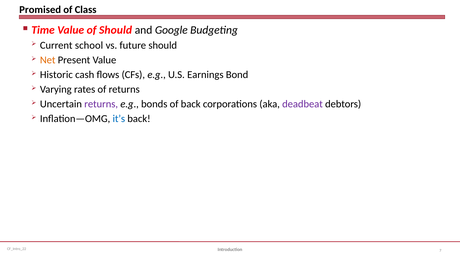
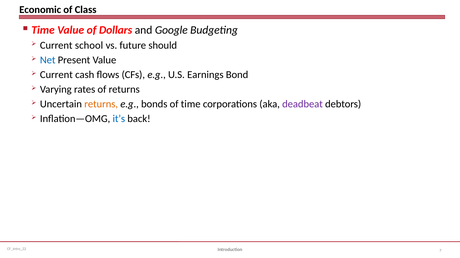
Promised: Promised -> Economic (40, 10)
of Should: Should -> Dollars (116, 30)
Net colour: orange -> blue (48, 60)
Historic: Historic -> Current (56, 75)
returns colour: purple -> orange (101, 104)
of back: back -> time (191, 104)
